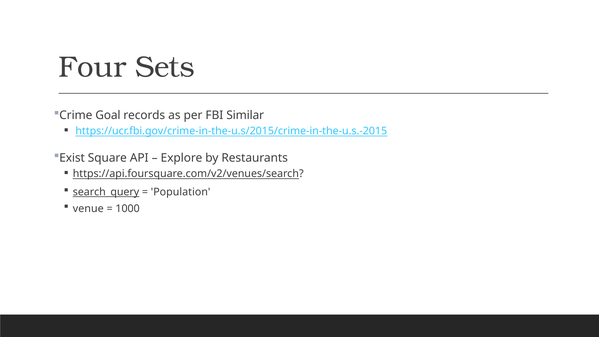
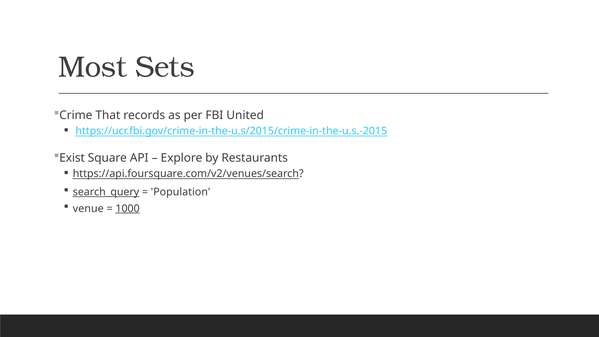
Four: Four -> Most (93, 67)
Goal: Goal -> That (108, 115)
Similar: Similar -> United (245, 115)
1000 underline: none -> present (128, 208)
